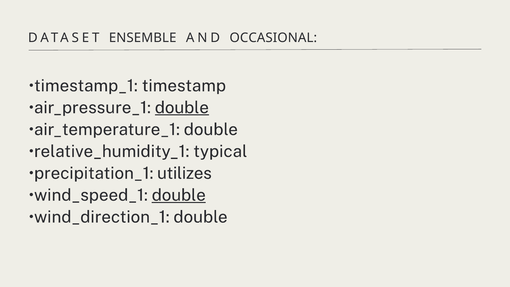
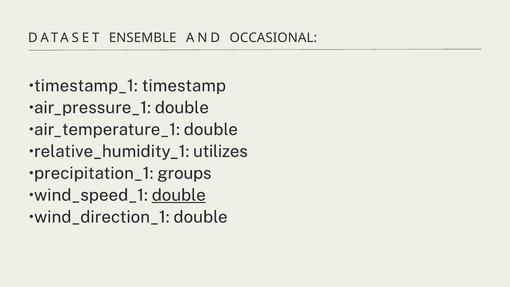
double underline: present -> none (182, 108)
typical: typical -> utilizes (220, 151)
utilizes: utilizes -> groups (184, 173)
